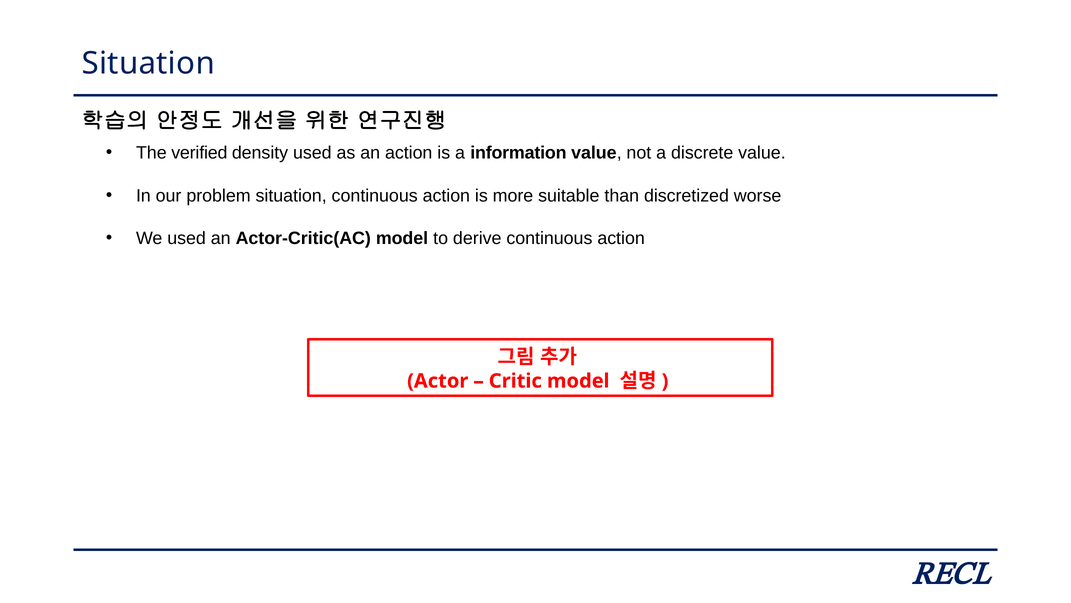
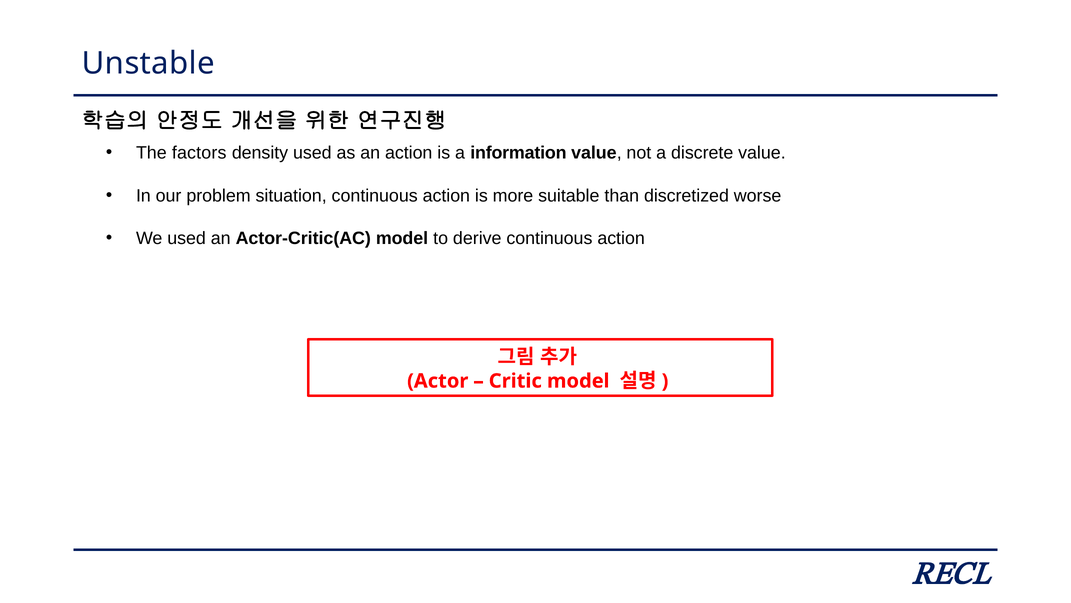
Situation: Situation -> Unstable (148, 63)
verified: verified -> factors (199, 153)
